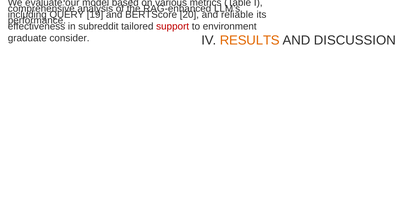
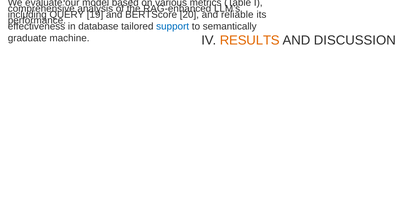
subreddit: subreddit -> database (98, 26)
support colour: red -> blue (173, 26)
environment: environment -> semantically (230, 26)
consider: consider -> machine (69, 38)
